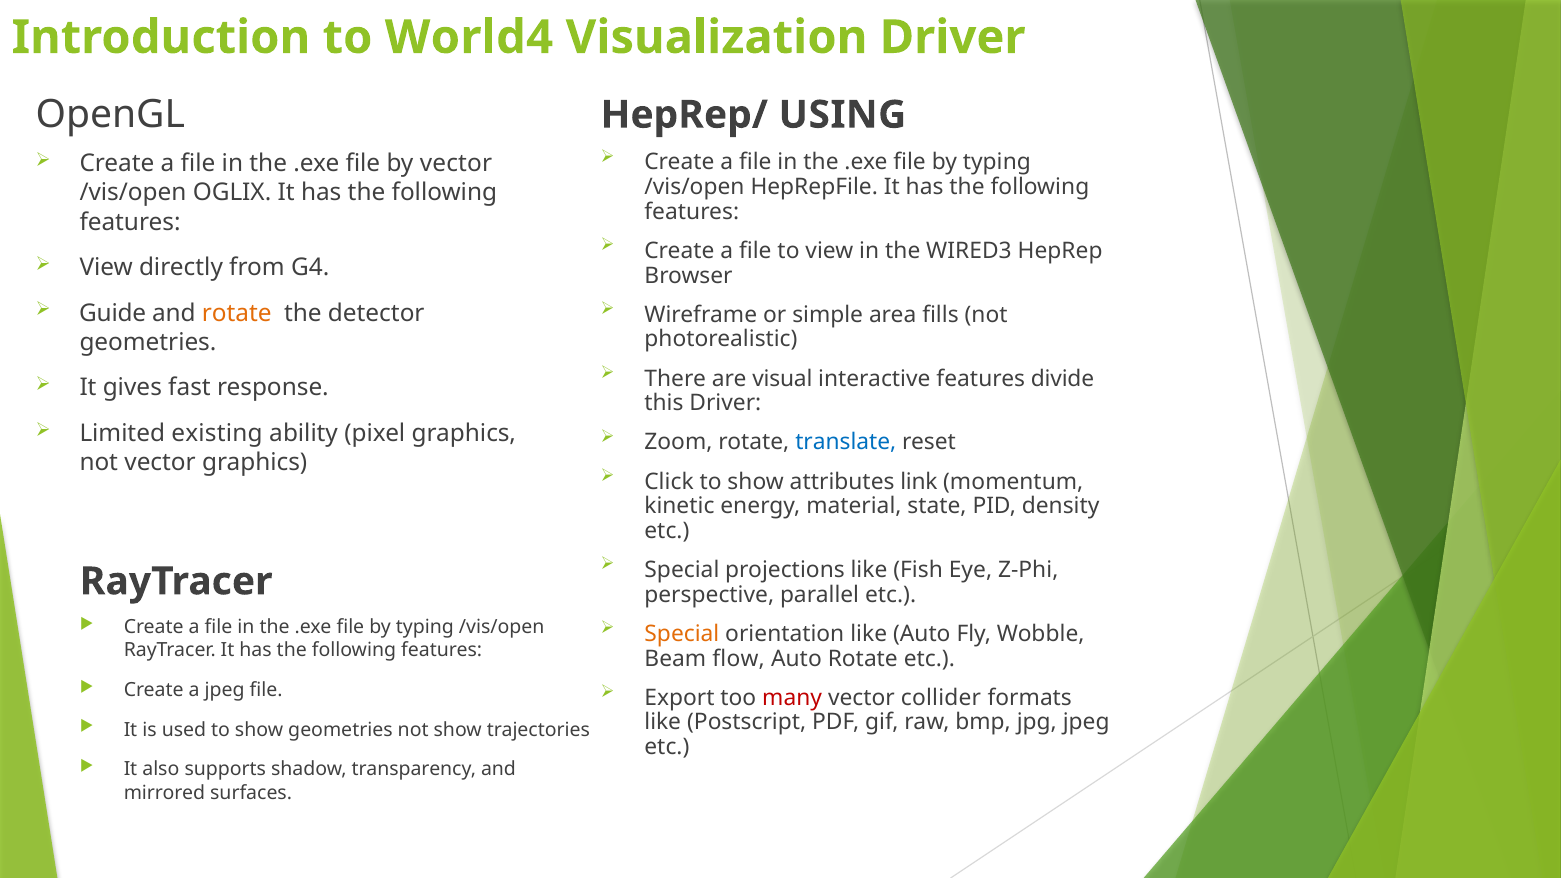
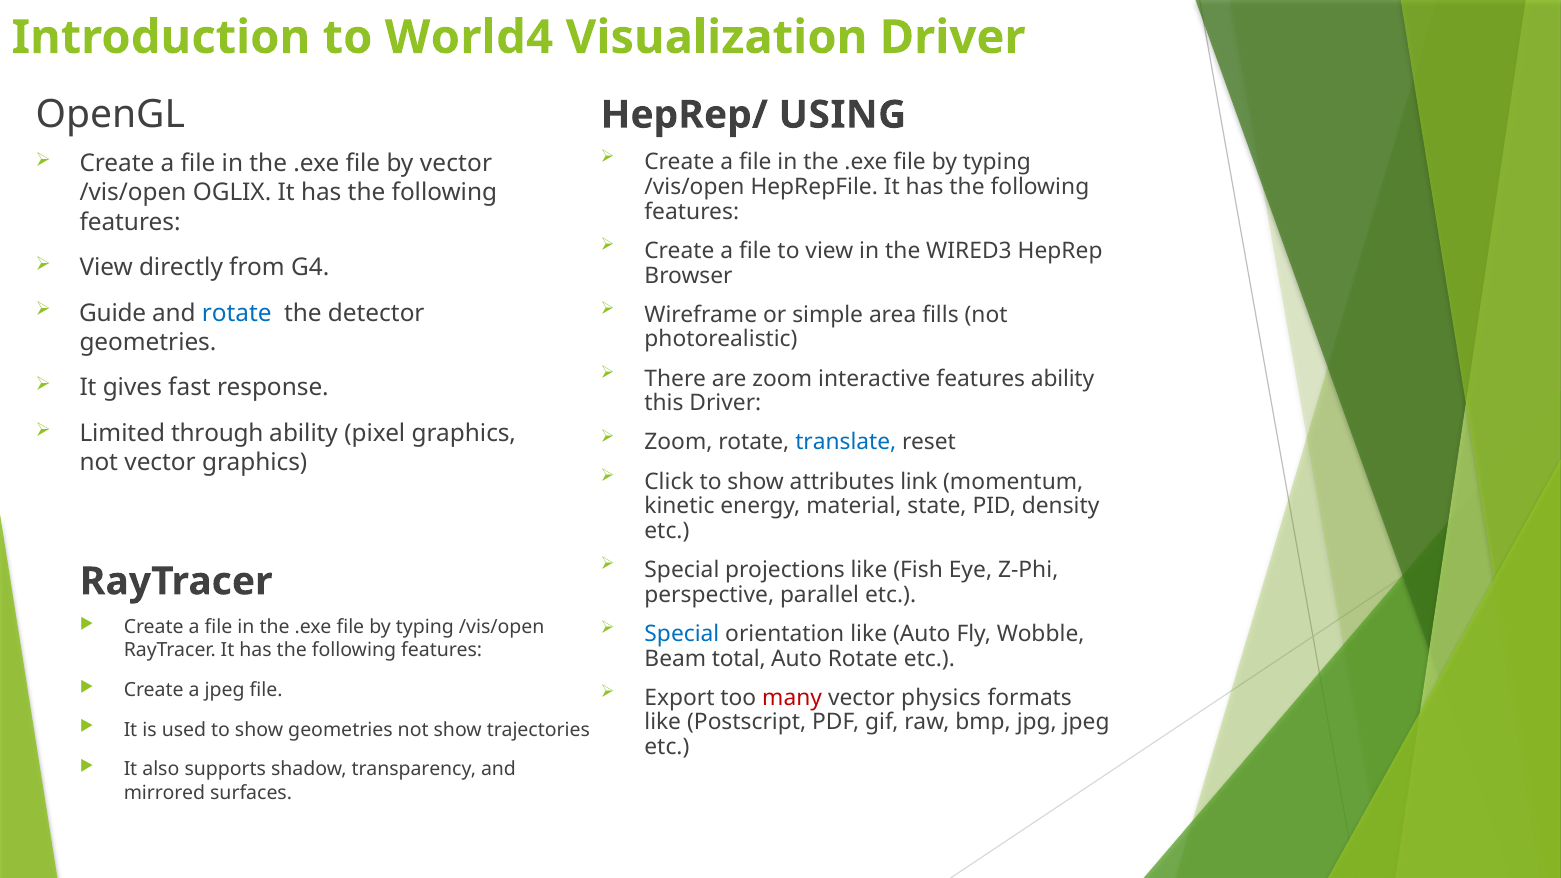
rotate colour: orange -> blue (237, 313)
are visual: visual -> zoom (782, 379)
features divide: divide -> ability (1063, 379)
existing: existing -> through (217, 434)
Special colour: orange -> blue (682, 634)
flow: flow -> total (739, 659)
collider: collider -> physics (941, 698)
